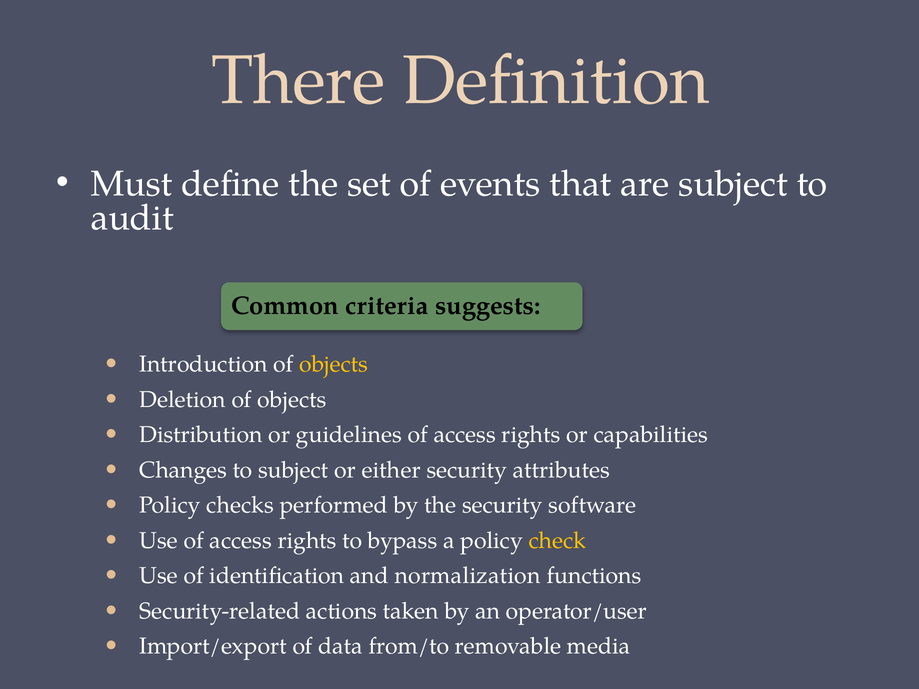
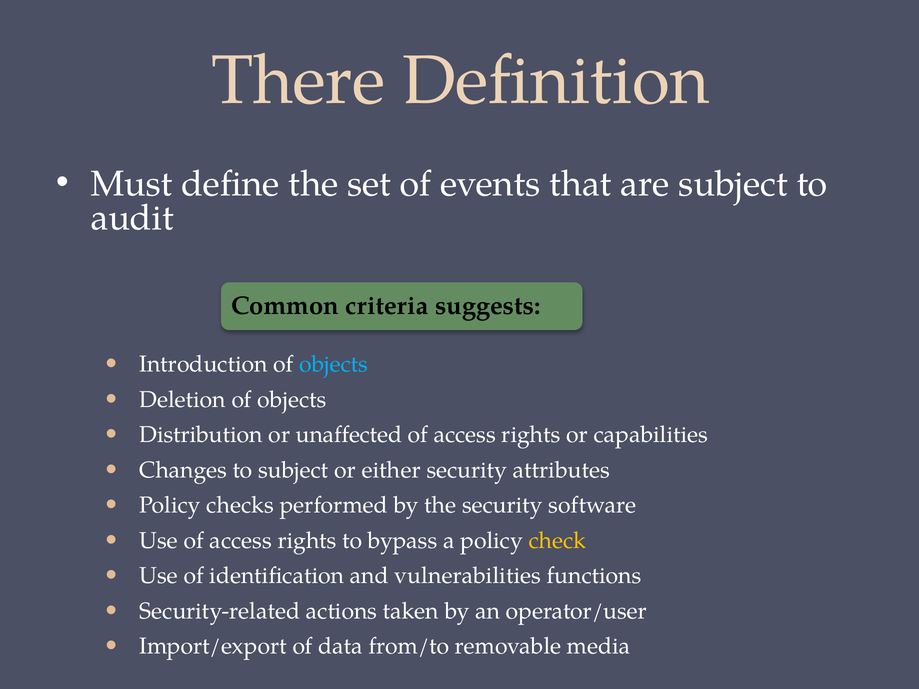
objects colour: yellow -> light blue (334, 365)
guidelines: guidelines -> unaffected (349, 435)
normalization: normalization -> vulnerabilities (468, 576)
